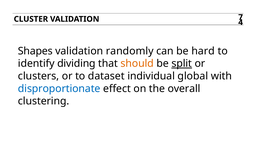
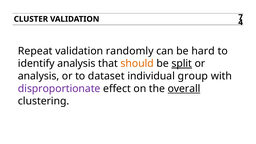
Shapes: Shapes -> Repeat (35, 51)
identify dividing: dividing -> analysis (76, 63)
clusters: clusters -> analysis (39, 76)
global: global -> group (193, 76)
disproportionate colour: blue -> purple (59, 88)
overall underline: none -> present (184, 88)
